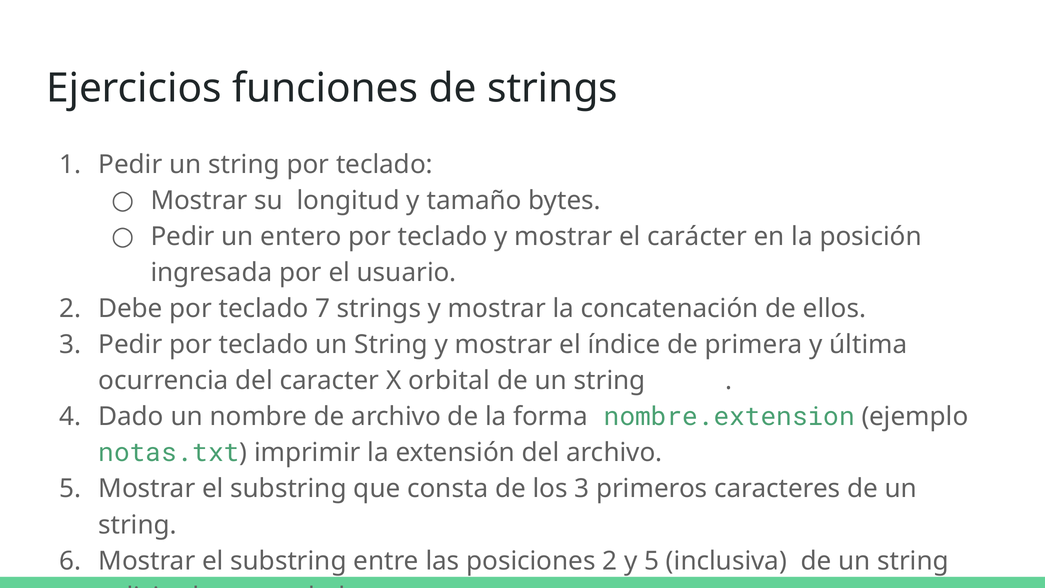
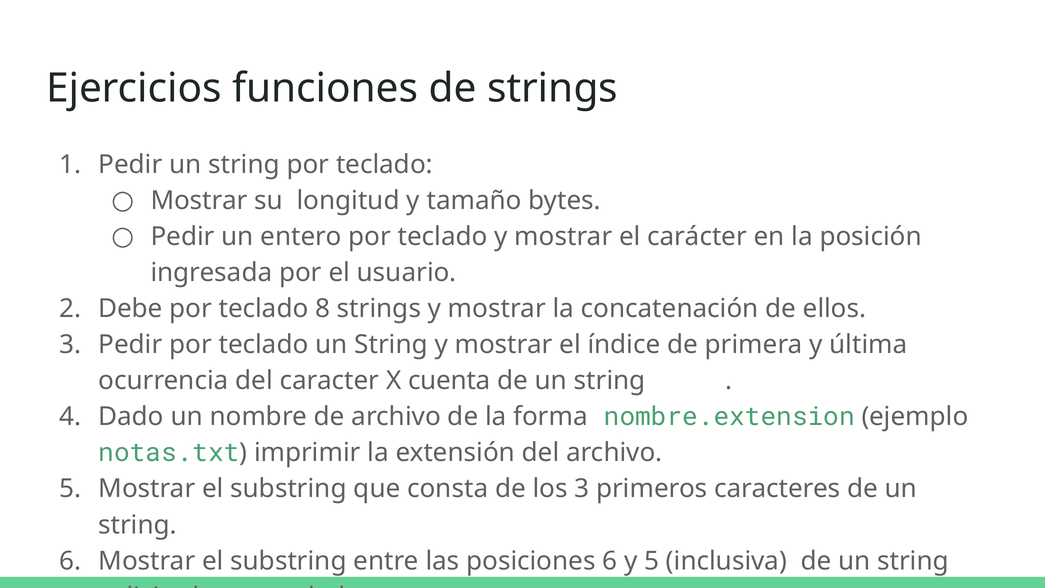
7: 7 -> 8 (323, 308)
orbital: orbital -> cuenta (449, 381)
posiciones 2: 2 -> 6 (610, 561)
